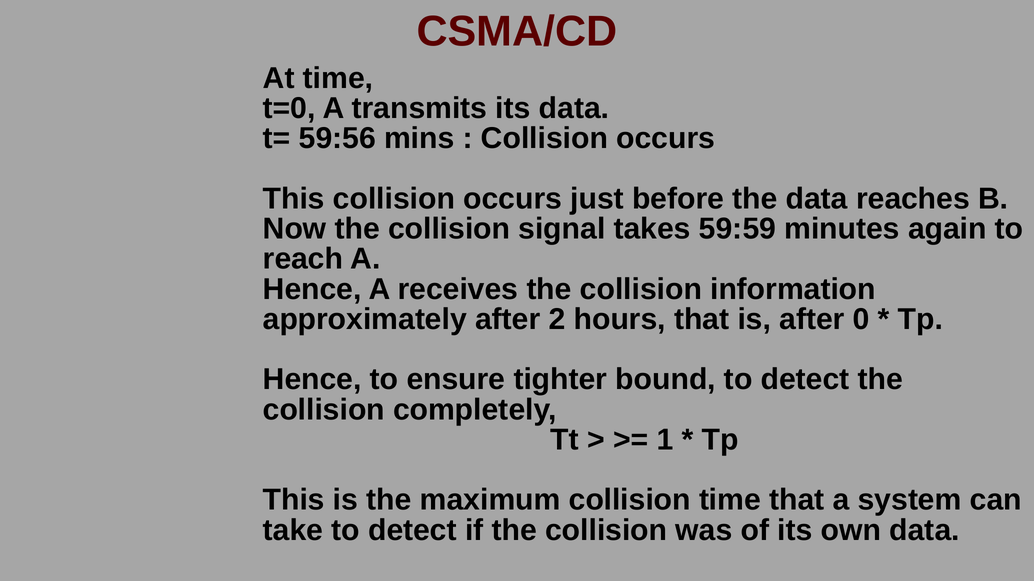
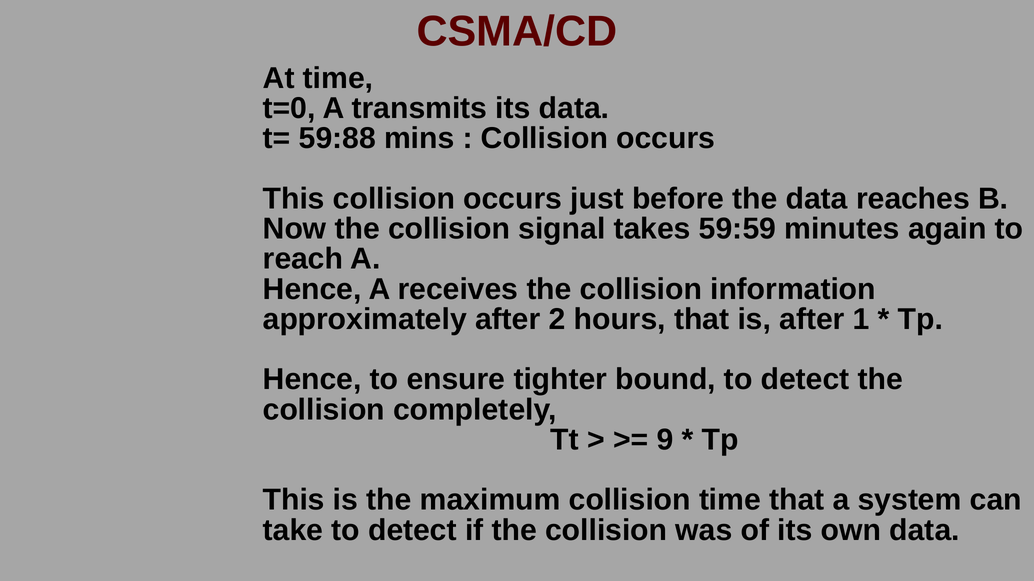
59:56: 59:56 -> 59:88 (337, 139)
0: 0 -> 1 (861, 320)
1: 1 -> 9 (665, 440)
